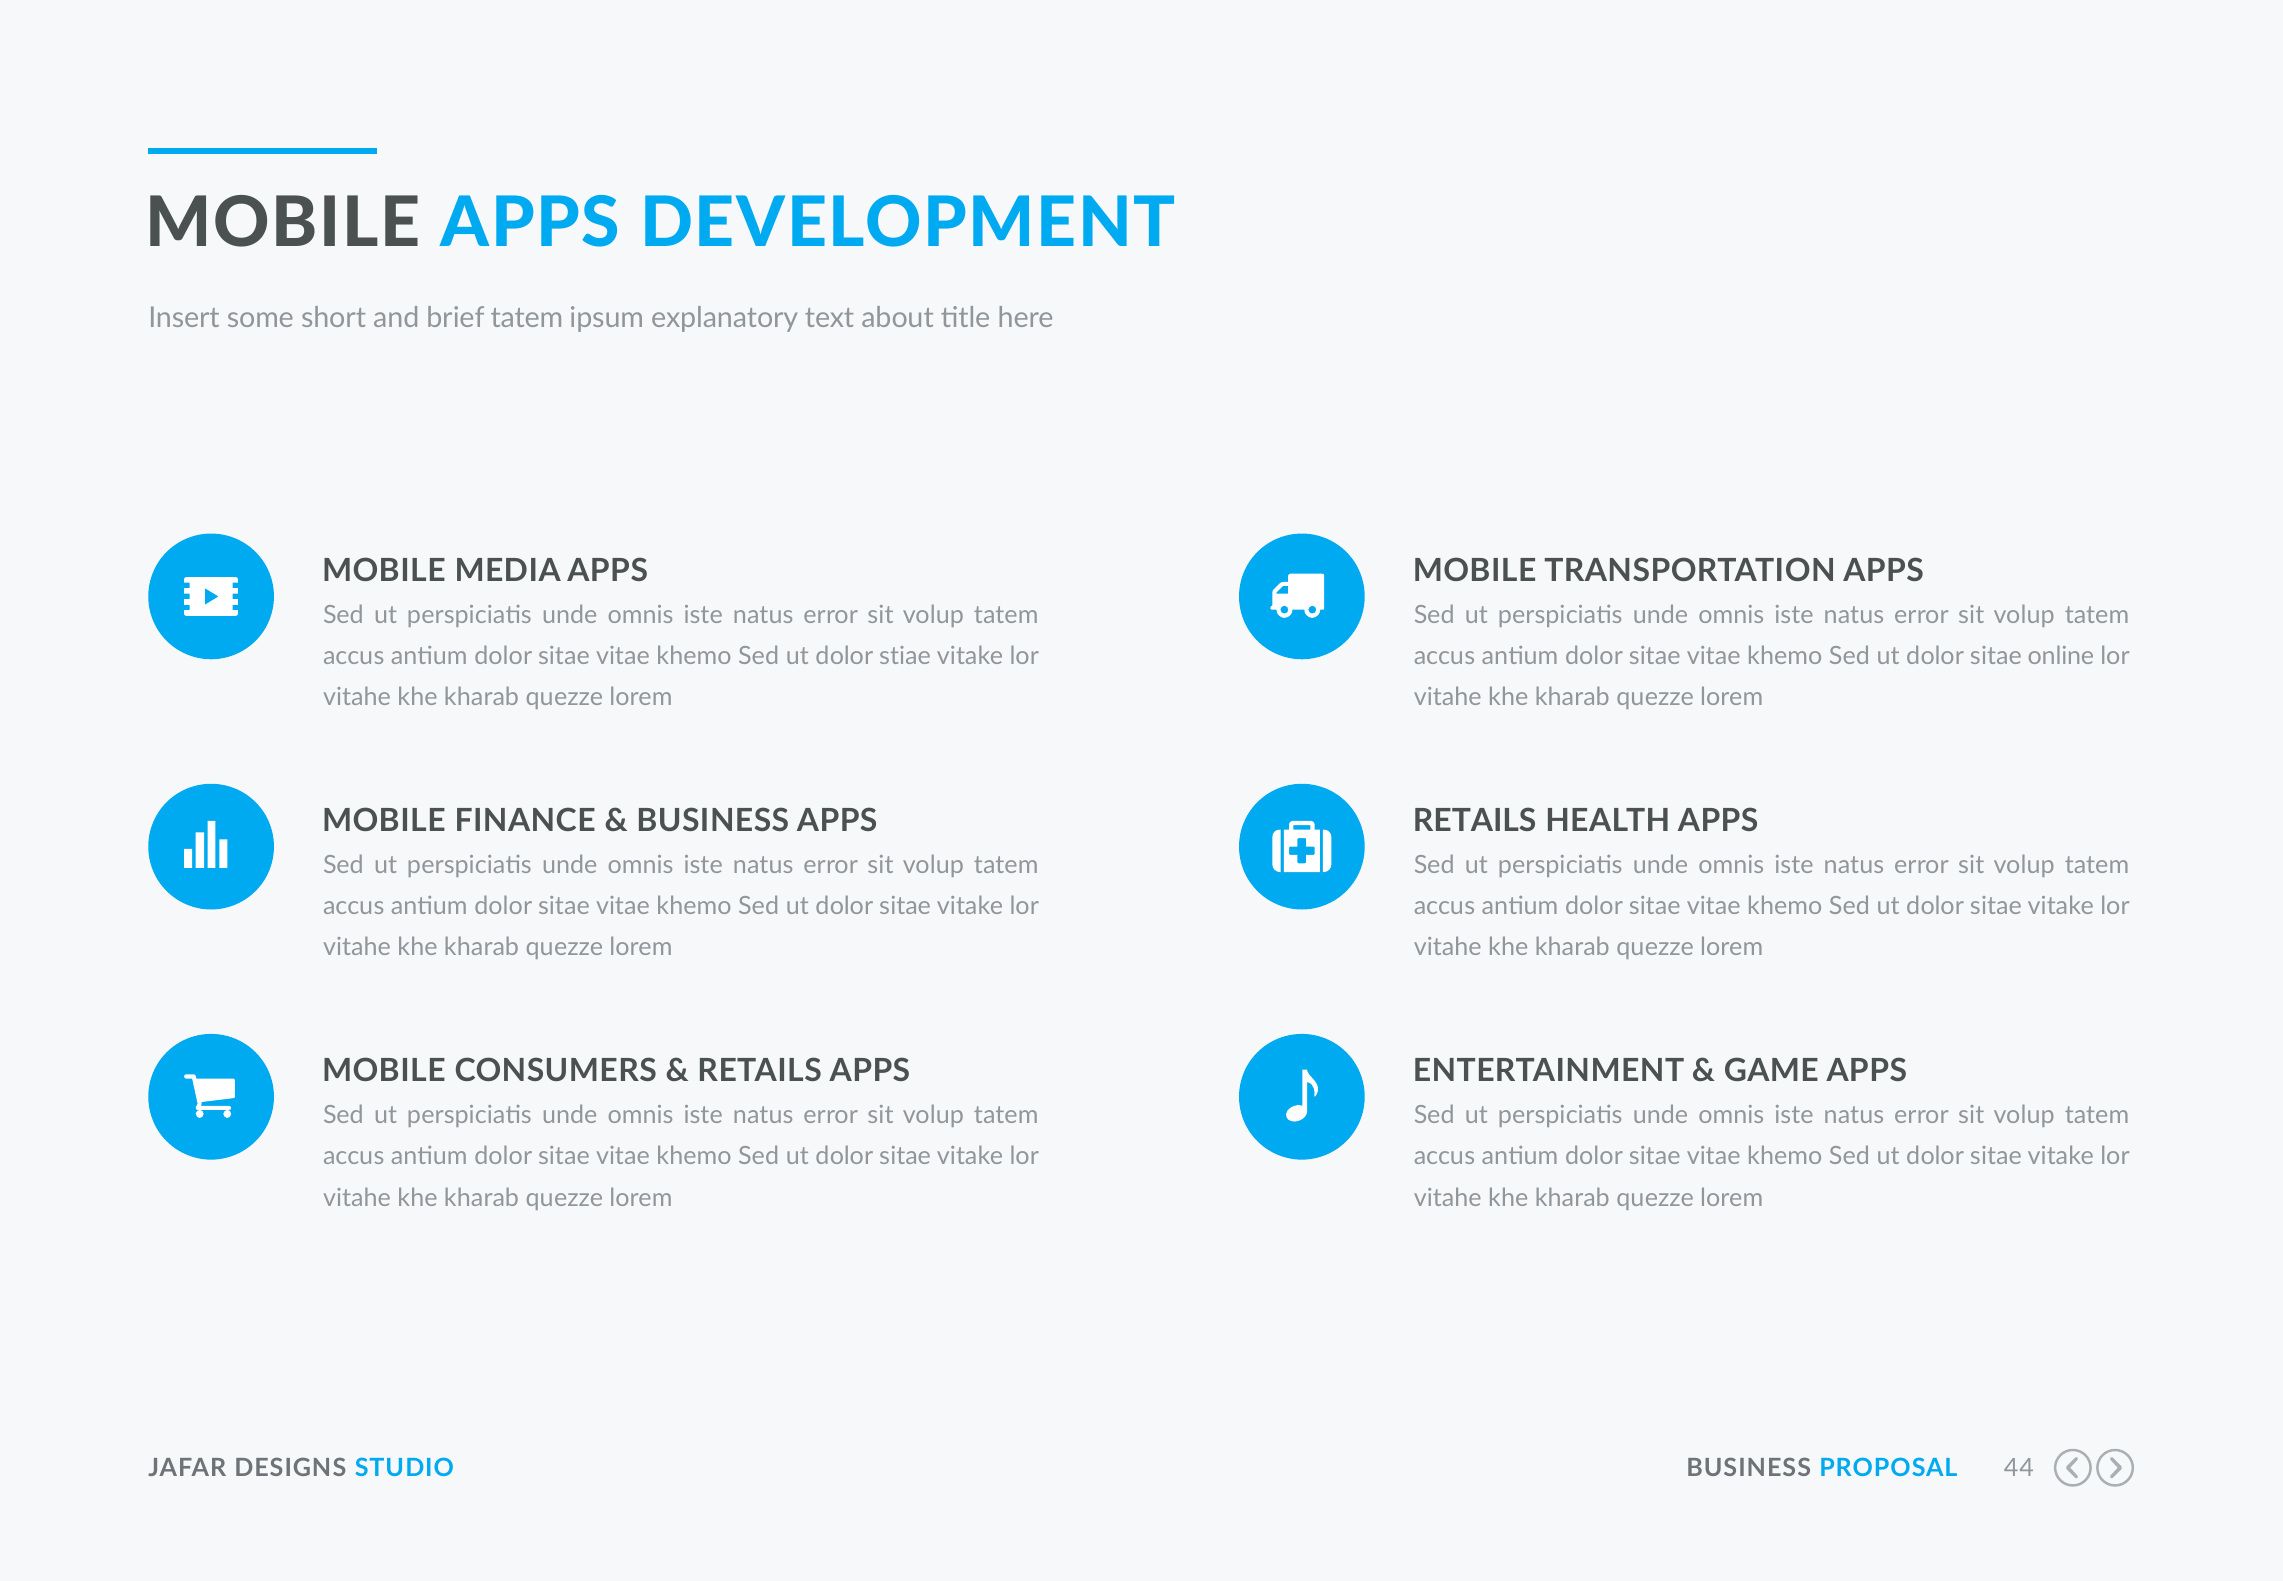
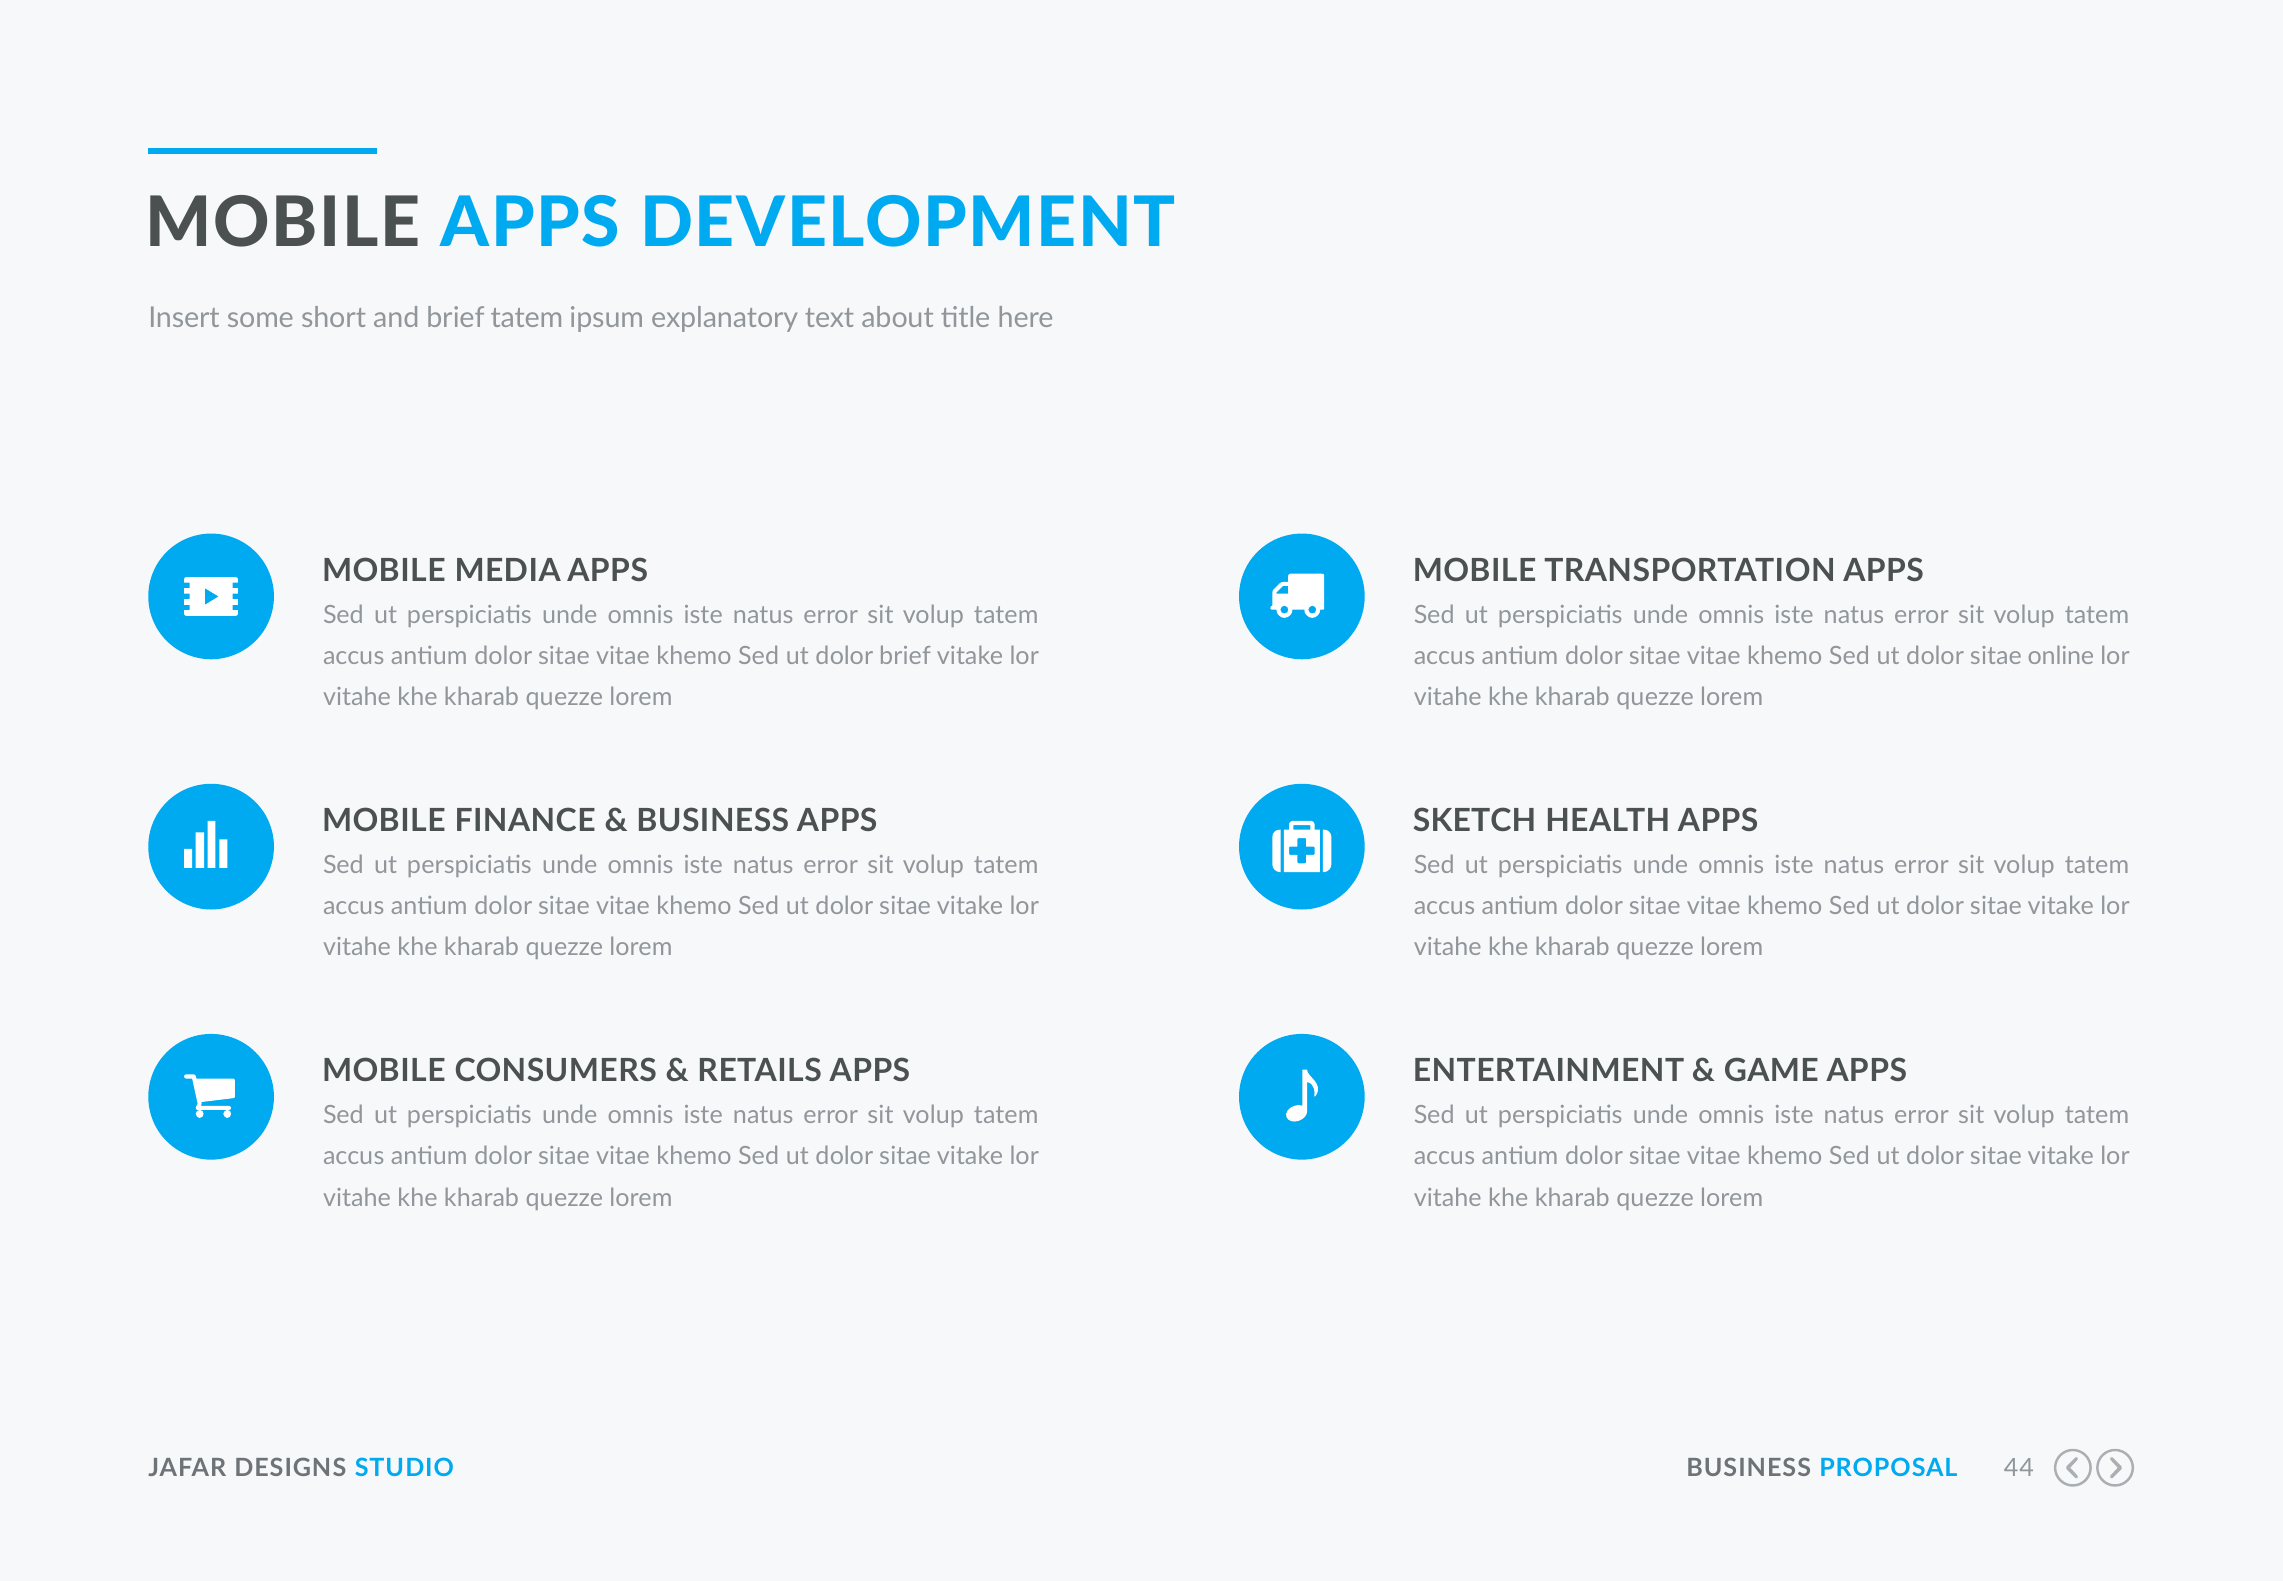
dolor stiae: stiae -> brief (905, 656)
RETAILS: RETAILS -> SKETCH (1475, 820)
